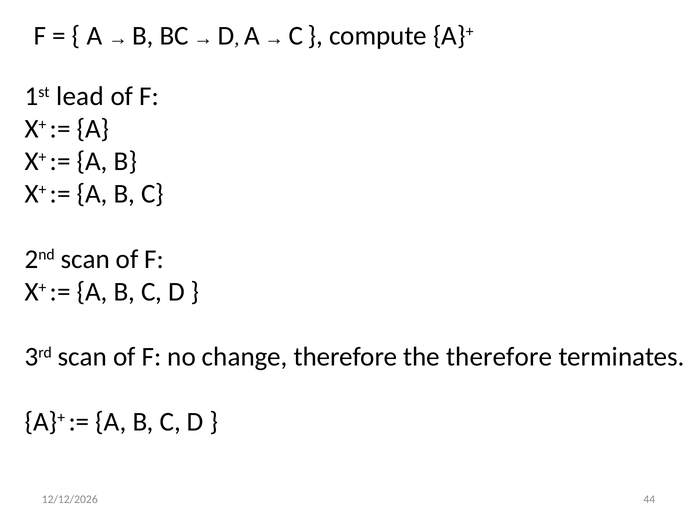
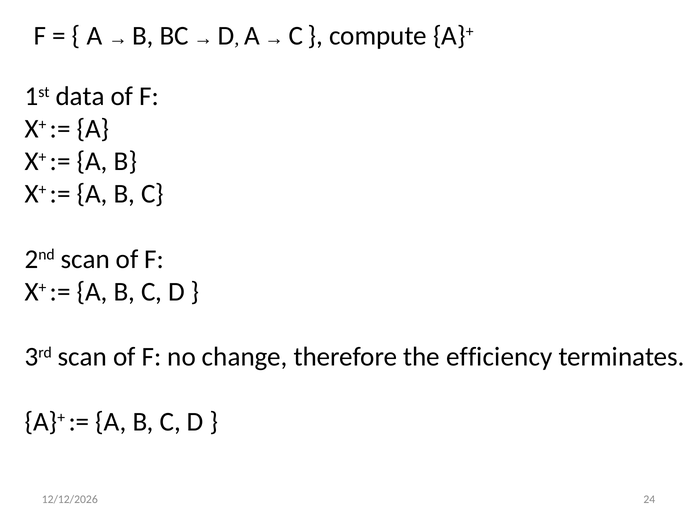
lead: lead -> data (80, 96)
the therefore: therefore -> efficiency (499, 357)
44: 44 -> 24 (649, 499)
